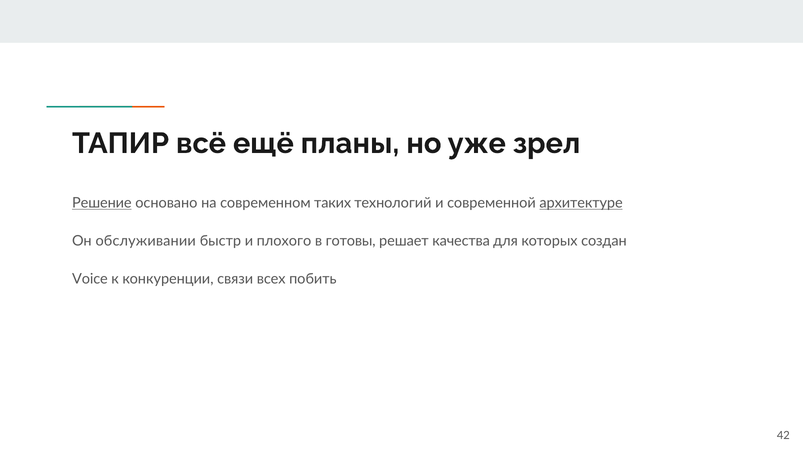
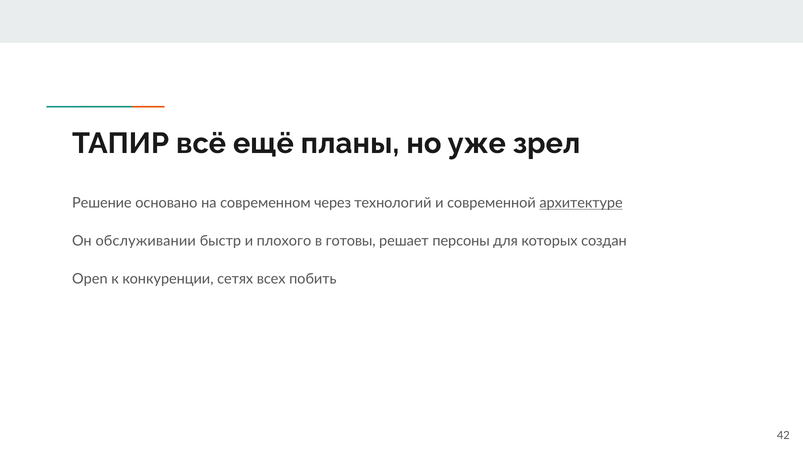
Решение underline: present -> none (102, 203)
таких: таких -> через (333, 203)
качества: качества -> персоны (461, 241)
Voice: Voice -> Open (90, 279)
связи: связи -> сетях (235, 279)
